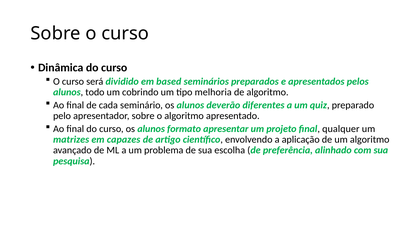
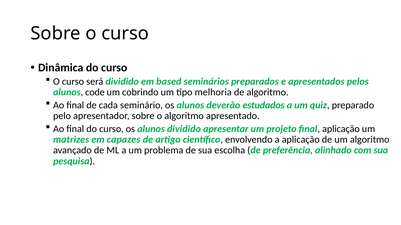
todo: todo -> code (95, 92)
diferentes: diferentes -> estudados (264, 105)
alunos formato: formato -> dividido (184, 129)
final qualquer: qualquer -> aplicação (341, 129)
